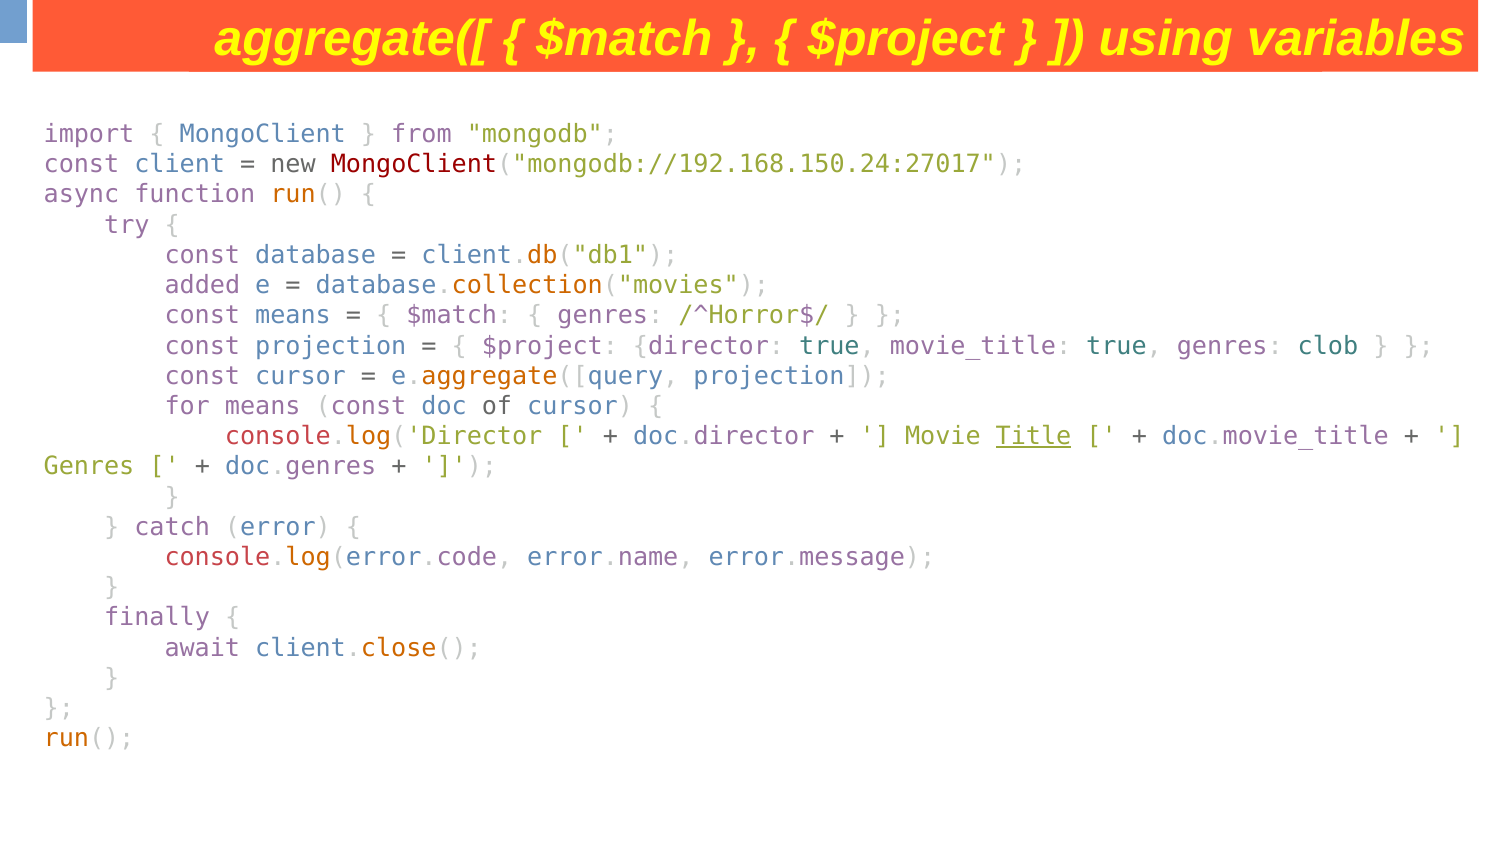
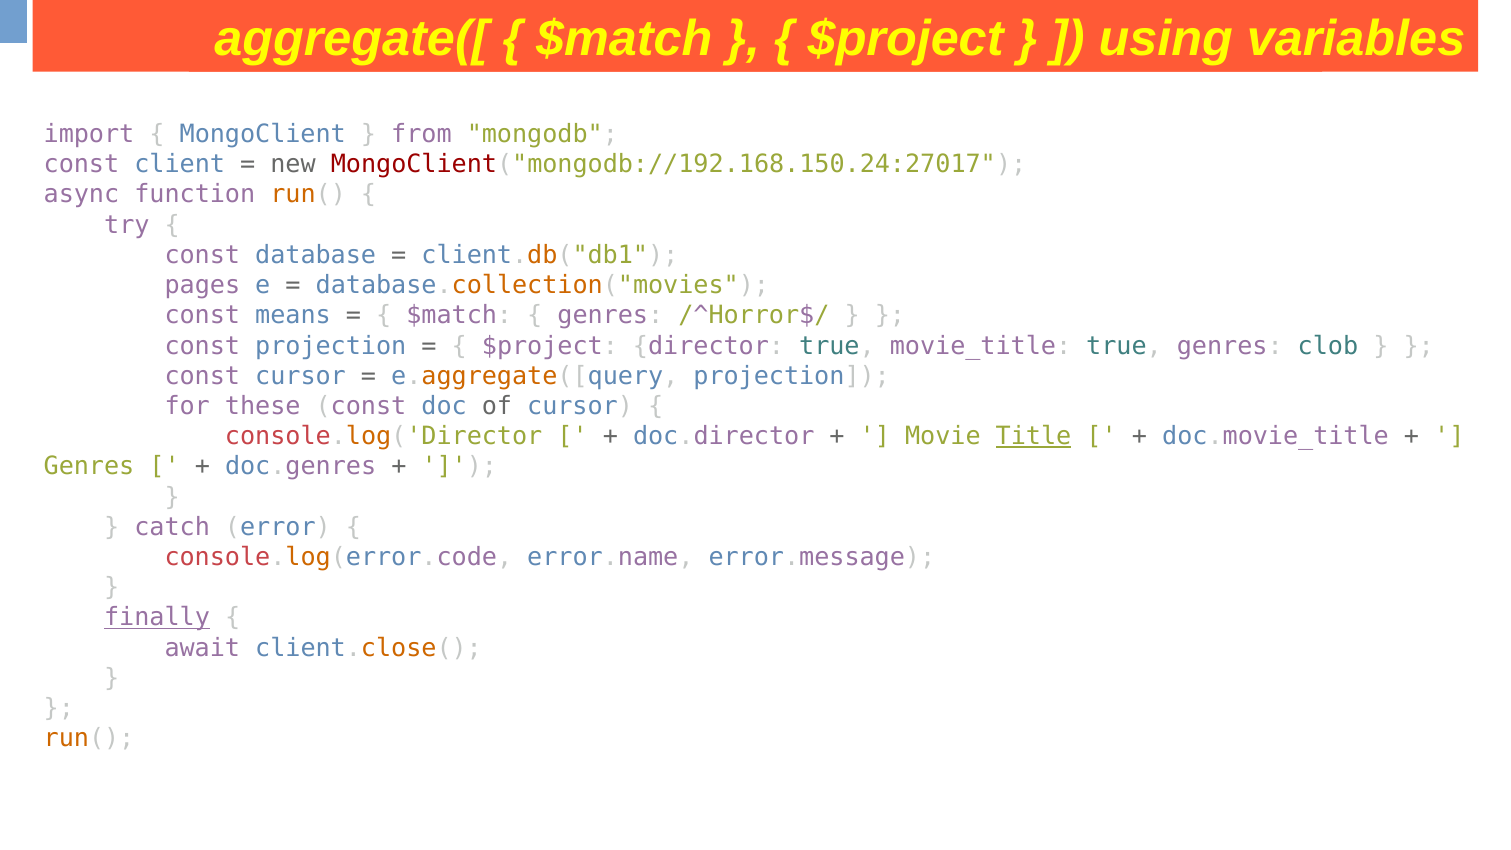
added: added -> pages (202, 285)
for means: means -> these (263, 406)
finally underline: none -> present (157, 618)
